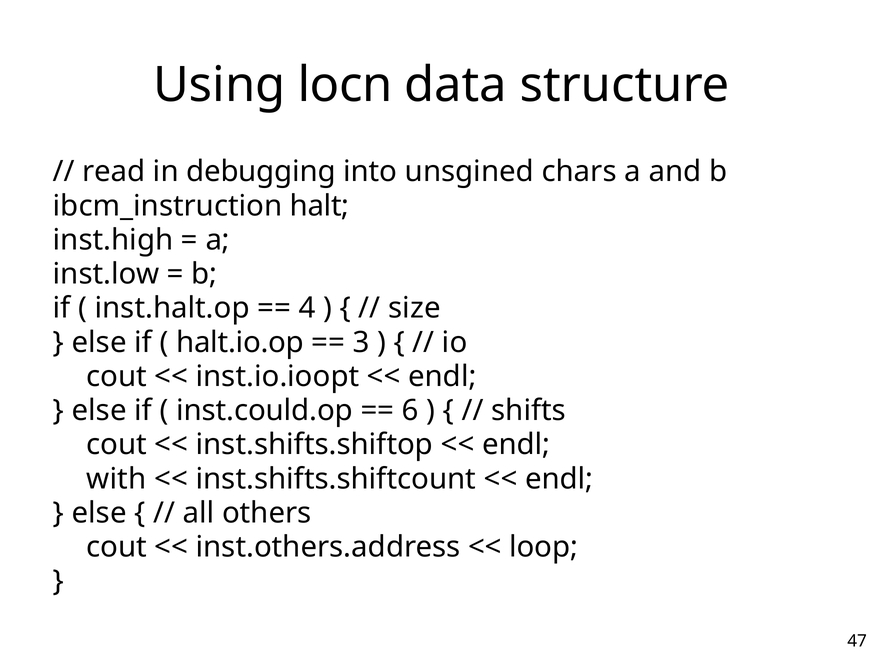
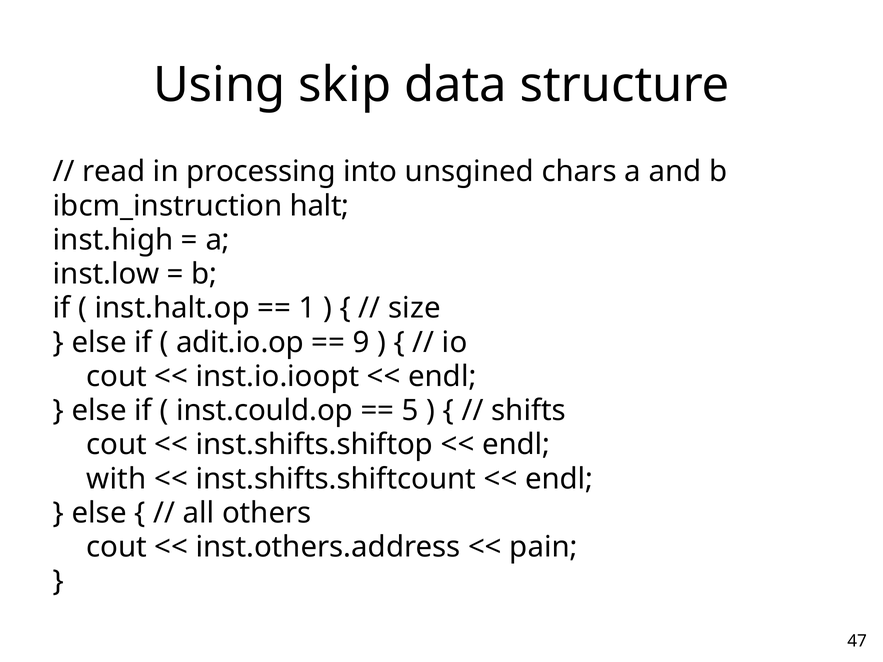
locn: locn -> skip (345, 85)
debugging: debugging -> processing (261, 172)
4: 4 -> 1 (307, 308)
halt.io.op: halt.io.op -> adit.io.op (240, 343)
3: 3 -> 9 (361, 343)
6: 6 -> 5 (410, 411)
loop: loop -> pain (544, 547)
